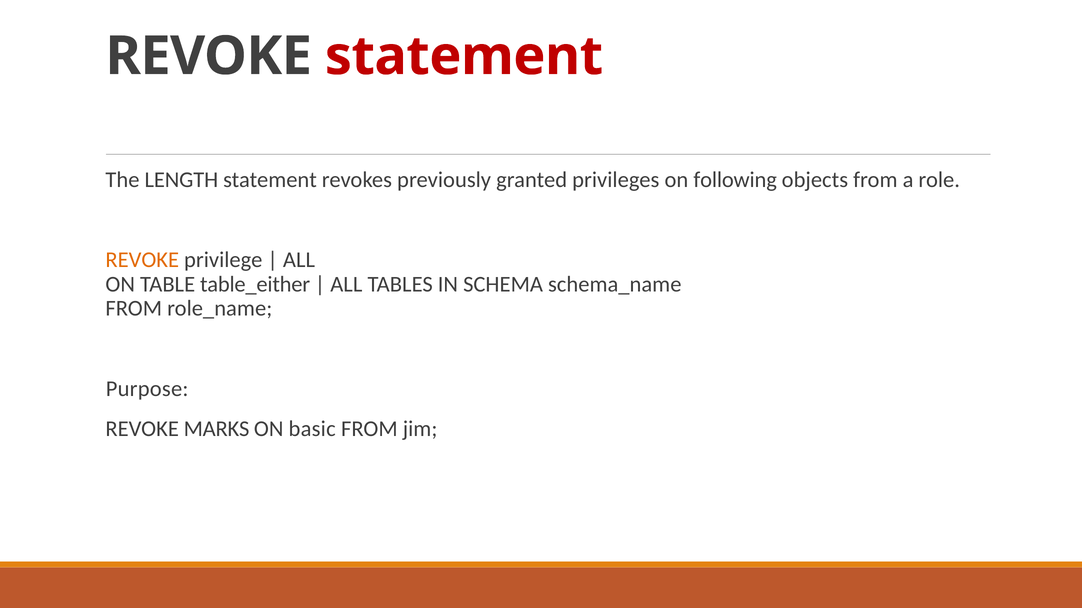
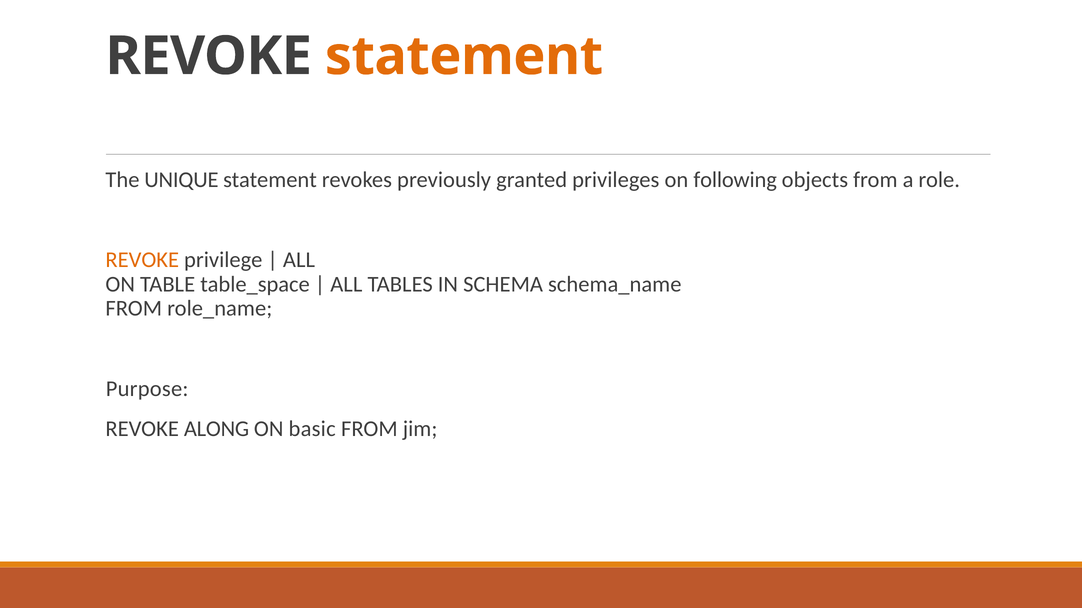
statement colour: red -> orange (464, 56)
LENGTH: LENGTH -> UNIQUE (181, 180)
table_either: table_either -> table_space (255, 285)
MARKS: MARKS -> ALONG (217, 429)
